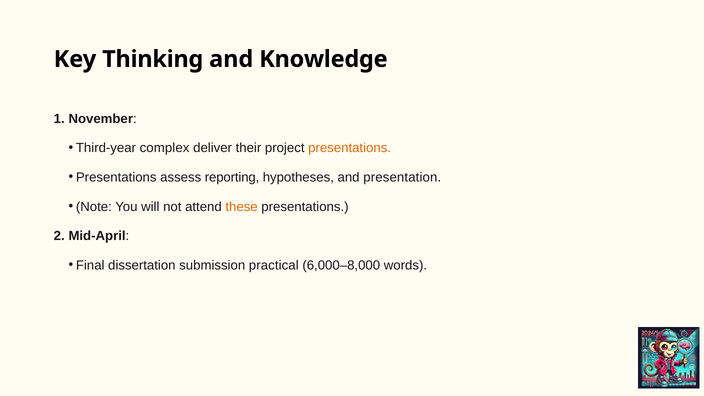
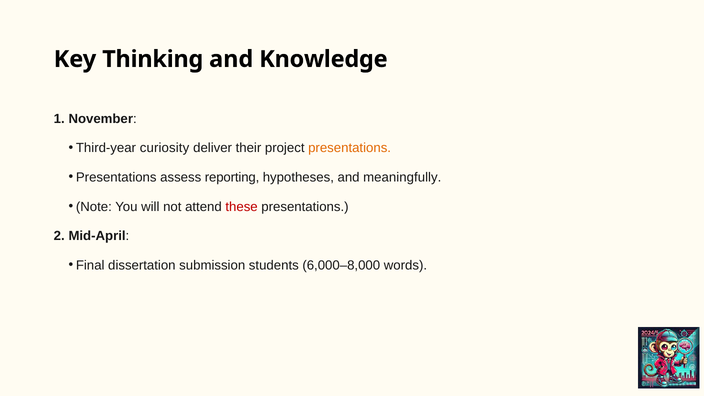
complex: complex -> curiosity (165, 148)
presentation: presentation -> meaningfully (402, 177)
these colour: orange -> red (242, 207)
practical: practical -> students (274, 265)
